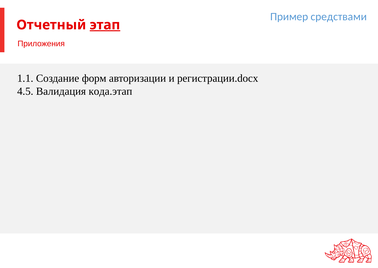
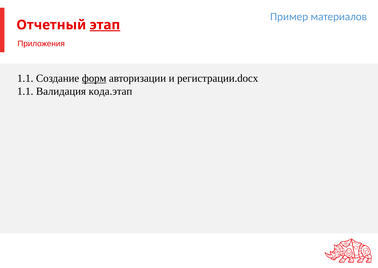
средствами: средствами -> материалов (339, 17)
форм underline: none -> present (94, 78)
4.5: 4.5 -> 1.1 (25, 91)
